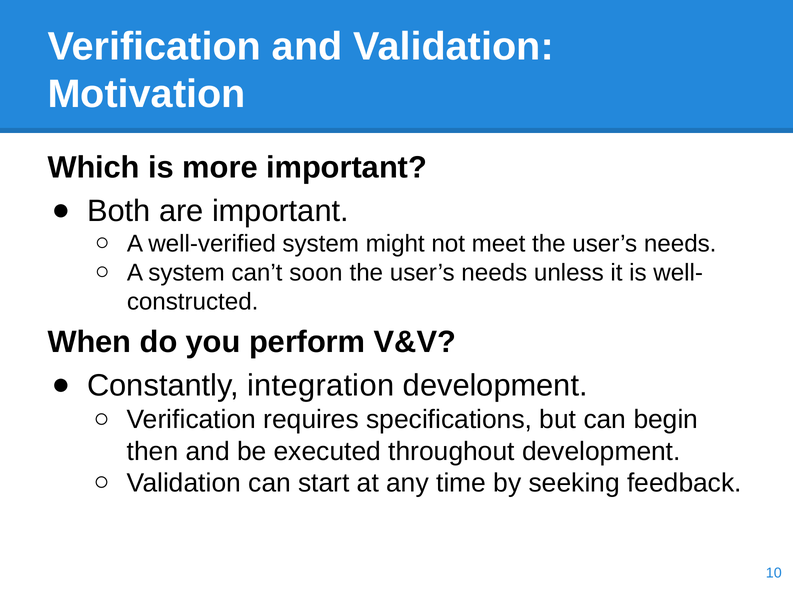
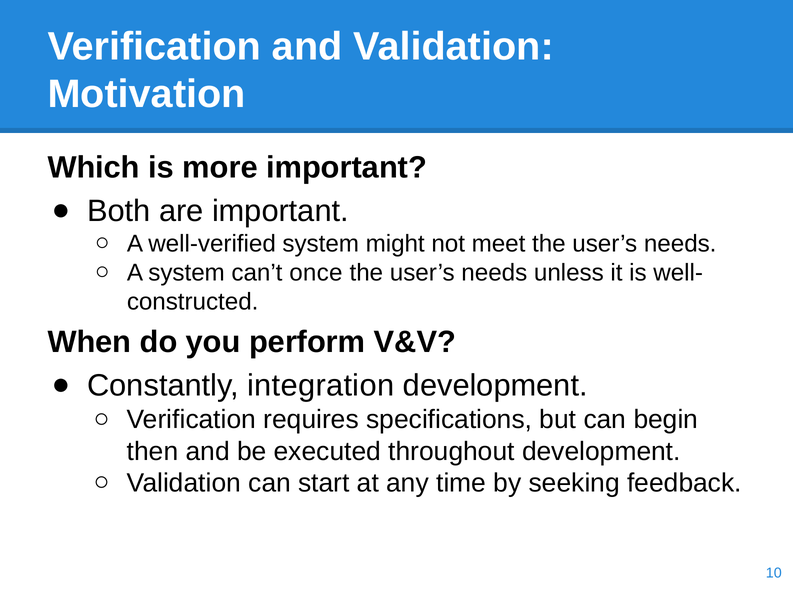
soon: soon -> once (316, 273)
